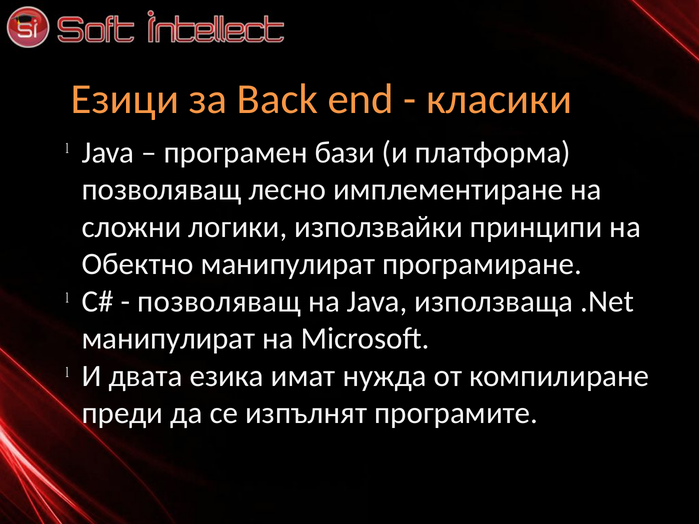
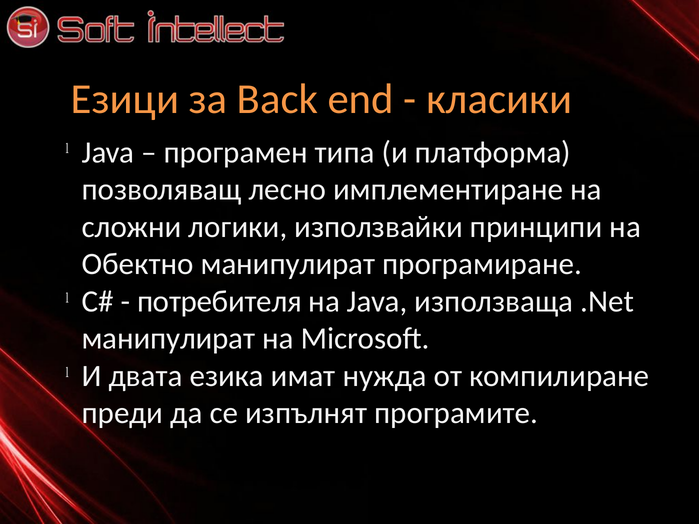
бази: бази -> типа (345, 152)
позволяващ: позволяващ -> потребителя (219, 302)
